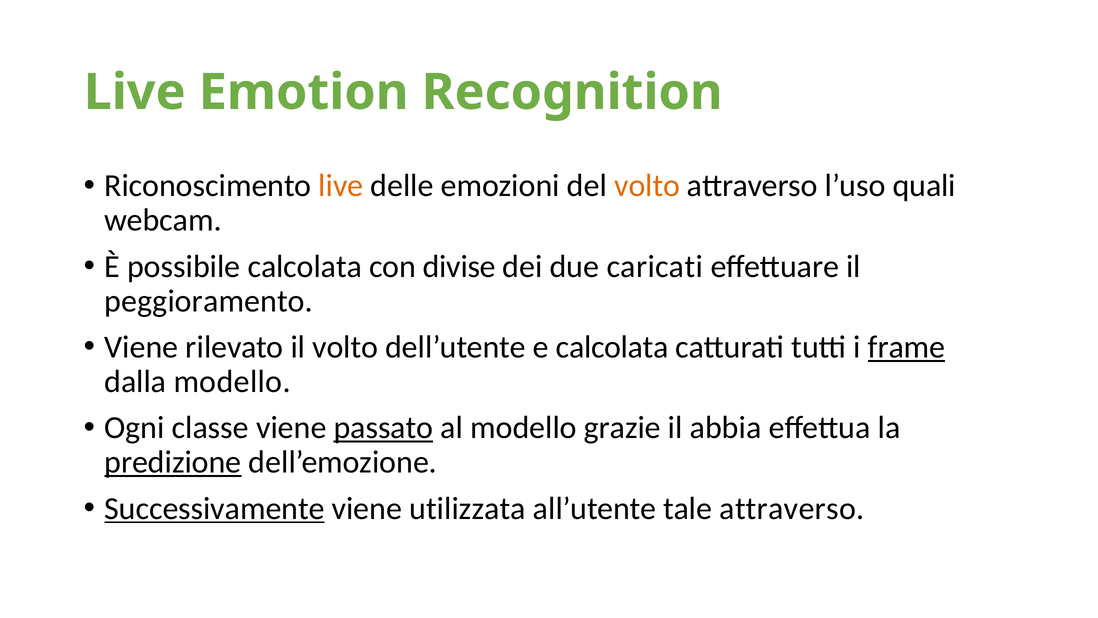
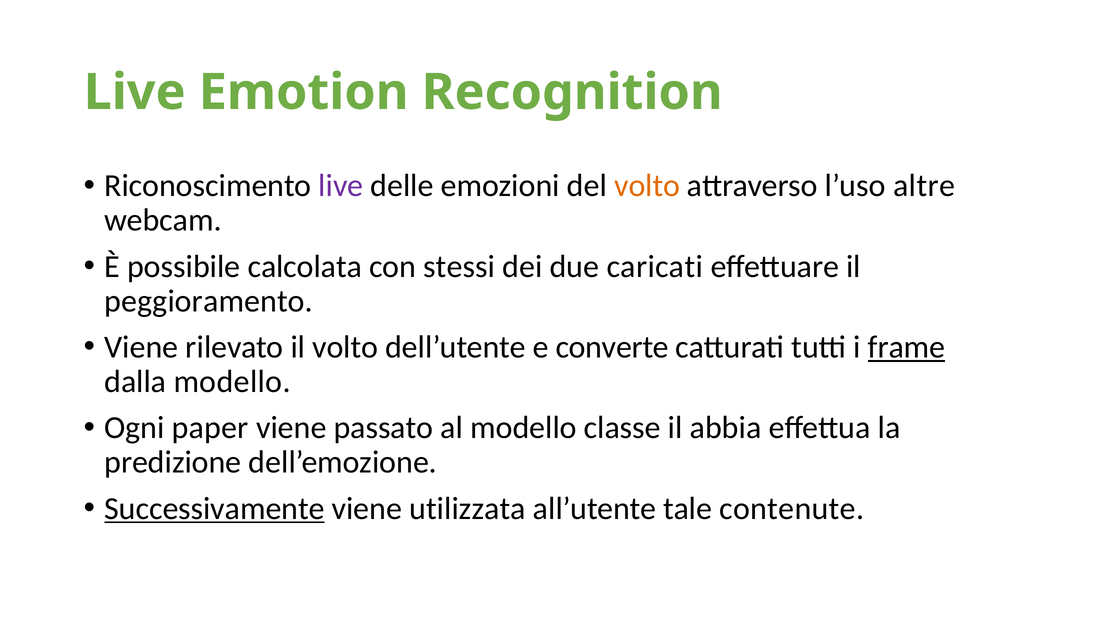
live colour: orange -> purple (341, 186)
quali: quali -> altre (924, 186)
divise: divise -> stessi (459, 266)
e calcolata: calcolata -> converte (612, 347)
classe: classe -> paper (210, 428)
passato underline: present -> none (383, 428)
grazie: grazie -> classe (622, 428)
predizione underline: present -> none (173, 462)
tale attraverso: attraverso -> contenute (792, 508)
